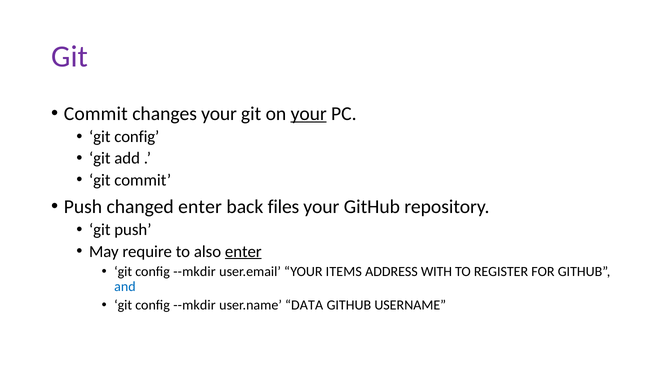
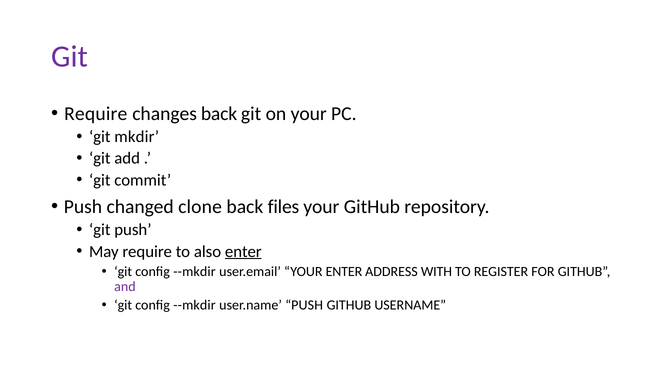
Commit: Commit -> Require (96, 114)
changes your: your -> back (219, 114)
your underline: present -> none (309, 114)
config: config -> mkdir (137, 137)
changed enter: enter -> clone (200, 207)
YOUR ITEMS: ITEMS -> ENTER (344, 272)
and colour: blue -> purple (125, 287)
user.name DATA: DATA -> PUSH (304, 305)
